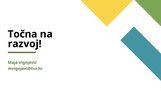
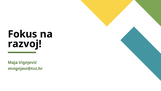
Točna: Točna -> Fokus (22, 34)
